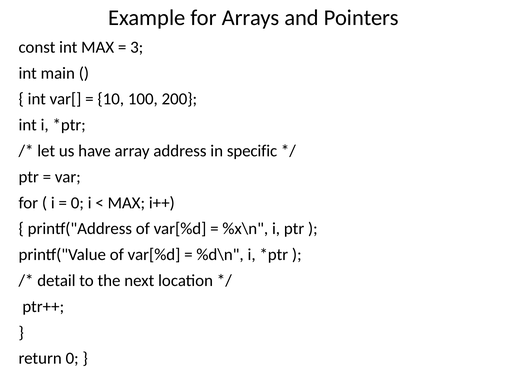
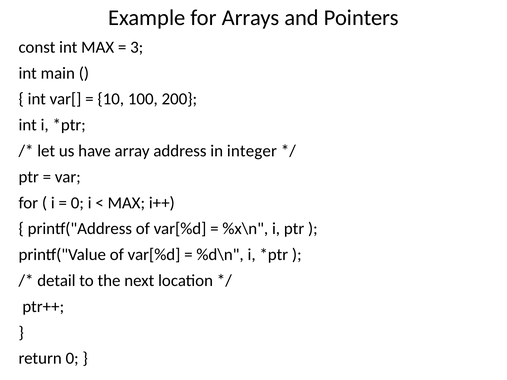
specific: specific -> integer (252, 151)
